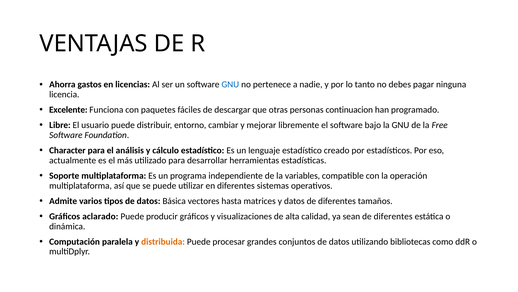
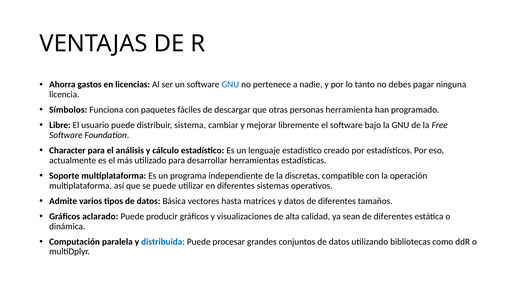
Excelente: Excelente -> Símbolos (68, 110)
continuacion: continuacion -> herramienta (349, 110)
entorno: entorno -> sistema (190, 125)
variables: variables -> discretas (302, 175)
distribuida colour: orange -> blue (163, 241)
